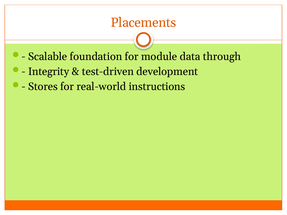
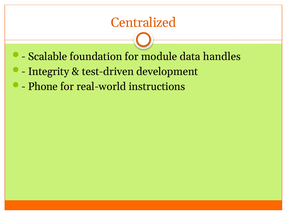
Placements: Placements -> Centralized (143, 23)
through: through -> handles (222, 57)
Stores: Stores -> Phone (43, 87)
